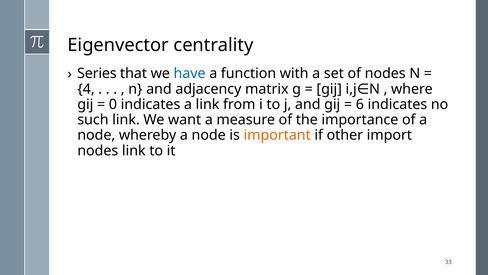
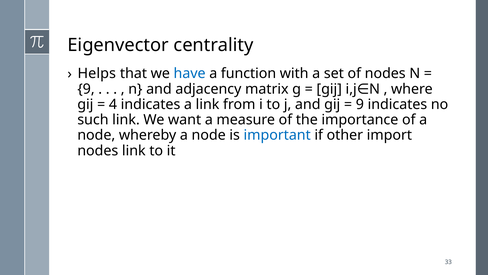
Series: Series -> Helps (97, 74)
4: 4 -> 9 (86, 89)
0: 0 -> 4 (113, 104)
6: 6 -> 9 (360, 104)
important colour: orange -> blue (277, 135)
